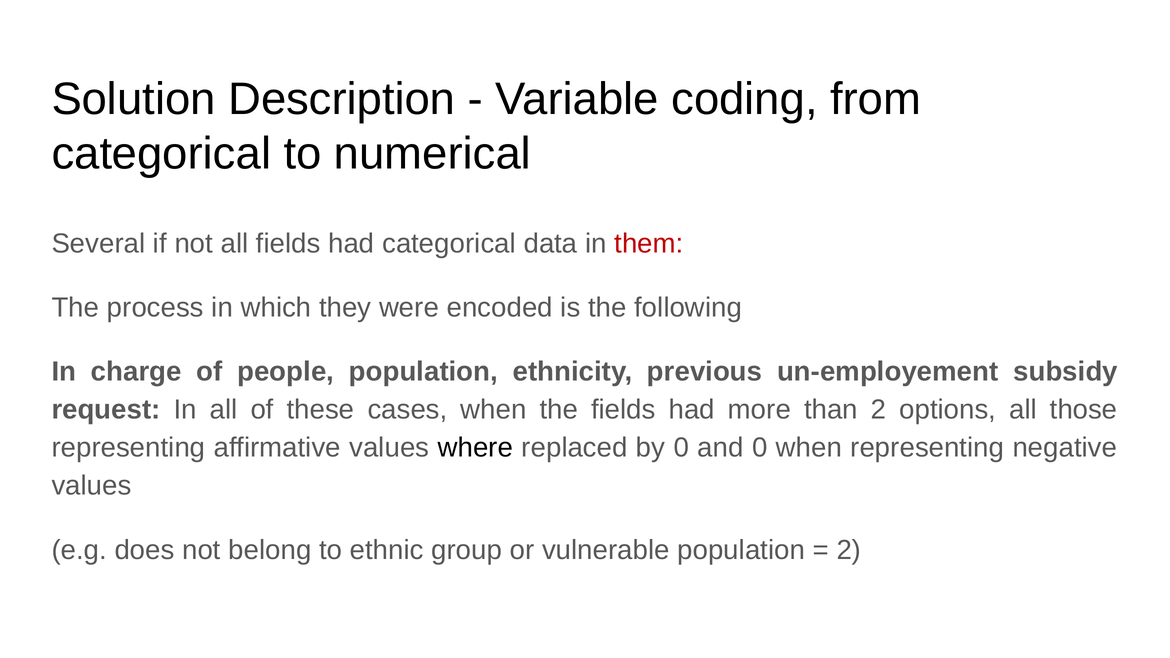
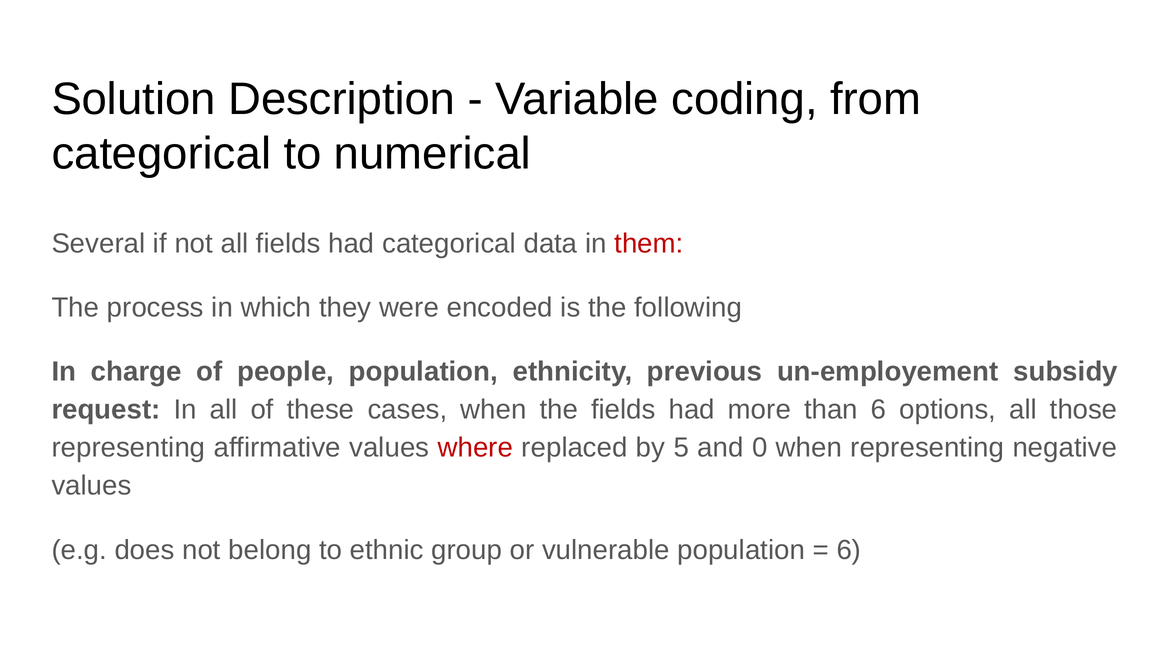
than 2: 2 -> 6 (878, 410)
where colour: black -> red (475, 448)
by 0: 0 -> 5 (681, 448)
2: 2 -> 6 (849, 550)
